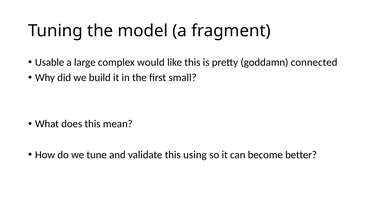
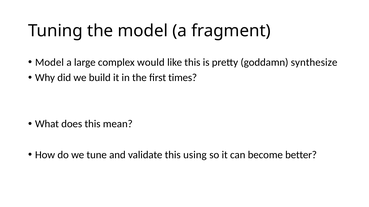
Usable: Usable -> Model (49, 62)
connected: connected -> synthesize (314, 62)
small: small -> times (183, 78)
